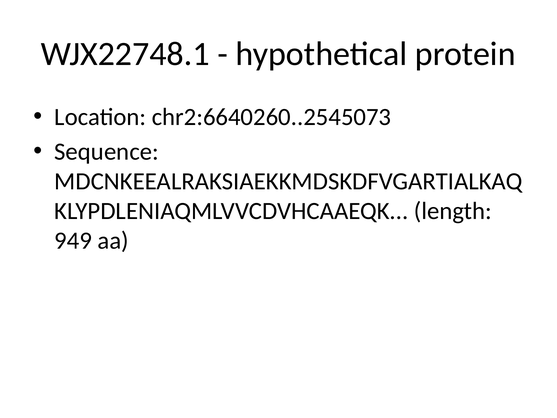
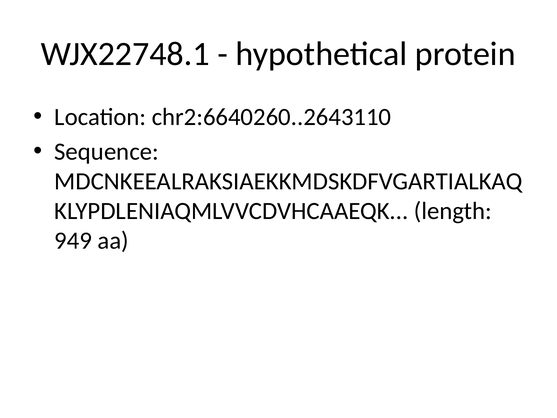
chr2:6640260..2545073: chr2:6640260..2545073 -> chr2:6640260..2643110 (271, 117)
